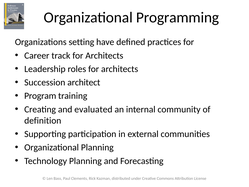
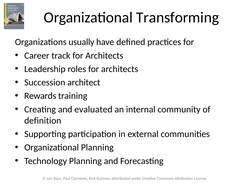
Programming: Programming -> Transforming (178, 17)
setting: setting -> usually (81, 42)
Program: Program -> Rewards (40, 96)
